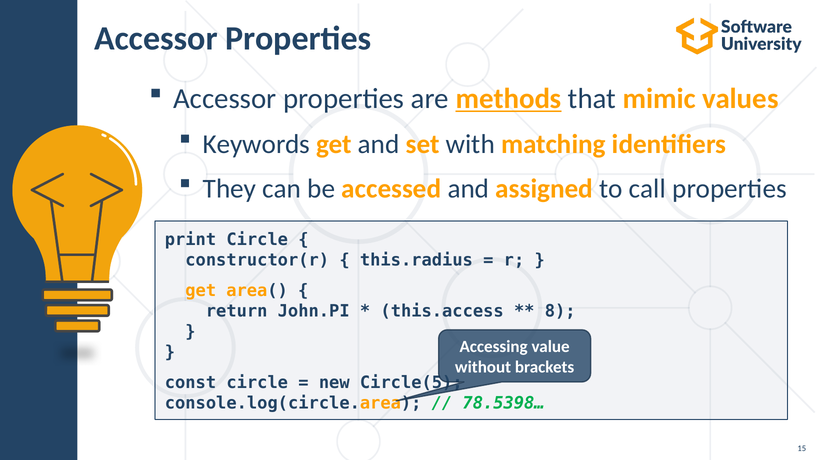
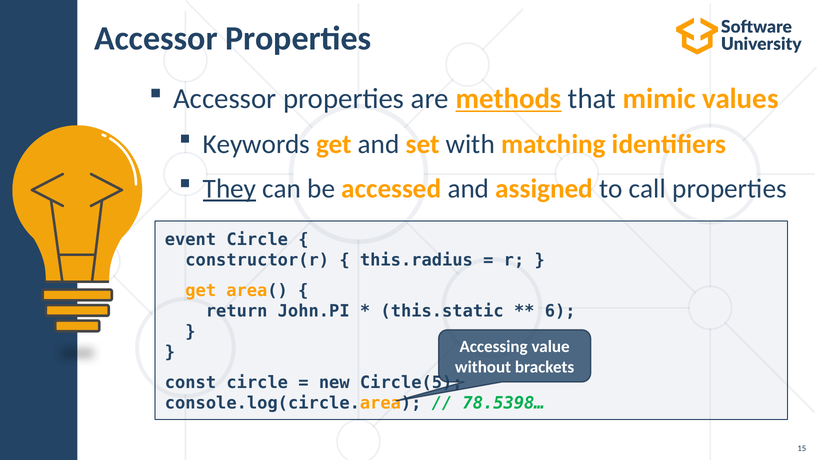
They underline: none -> present (230, 189)
print: print -> event (190, 239)
this.access: this.access -> this.static (442, 311)
8: 8 -> 6 (560, 311)
